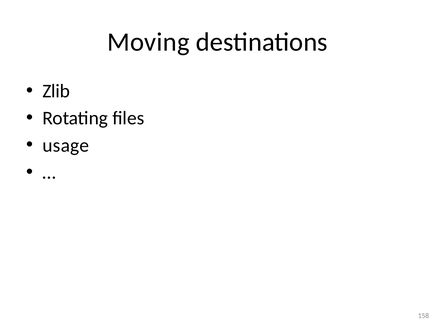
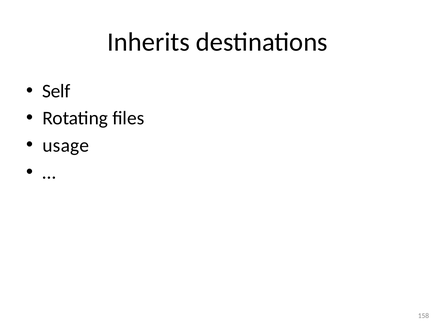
Moving: Moving -> Inherits (148, 42)
Zlib: Zlib -> Self (56, 91)
